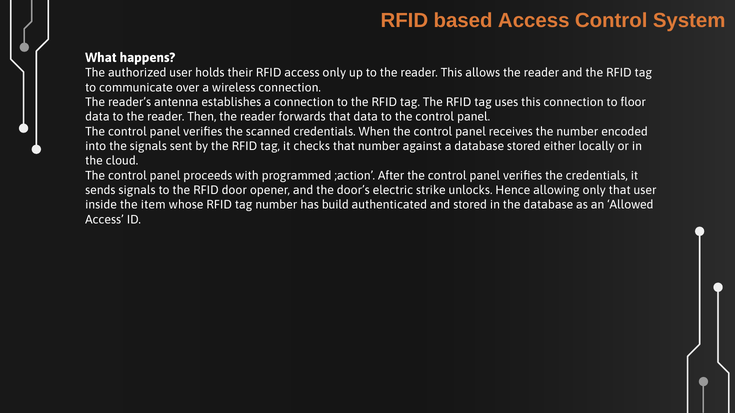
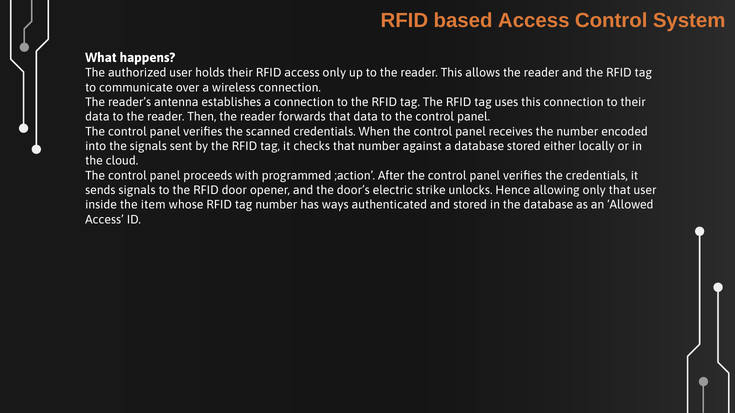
to floor: floor -> their (633, 102)
build: build -> ways (335, 205)
